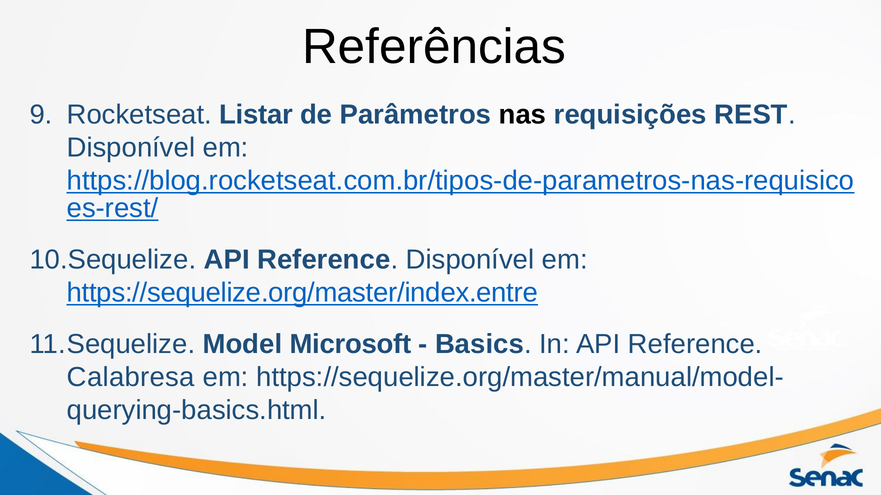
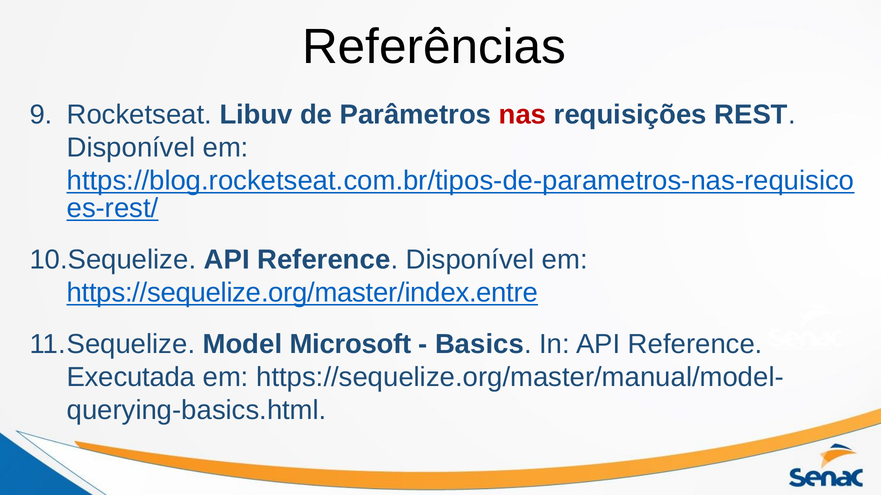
Listar: Listar -> Libuv (256, 115)
nas colour: black -> red (522, 115)
Calabresa: Calabresa -> Executada (131, 377)
